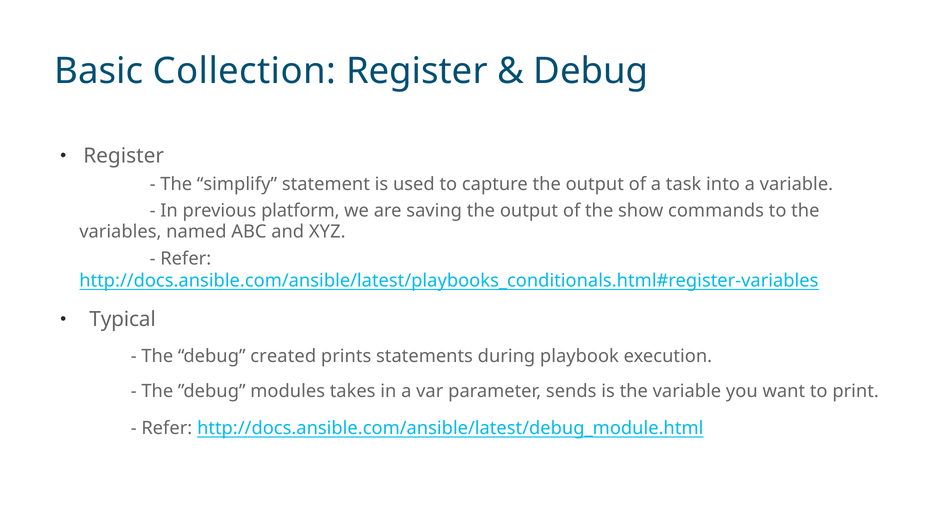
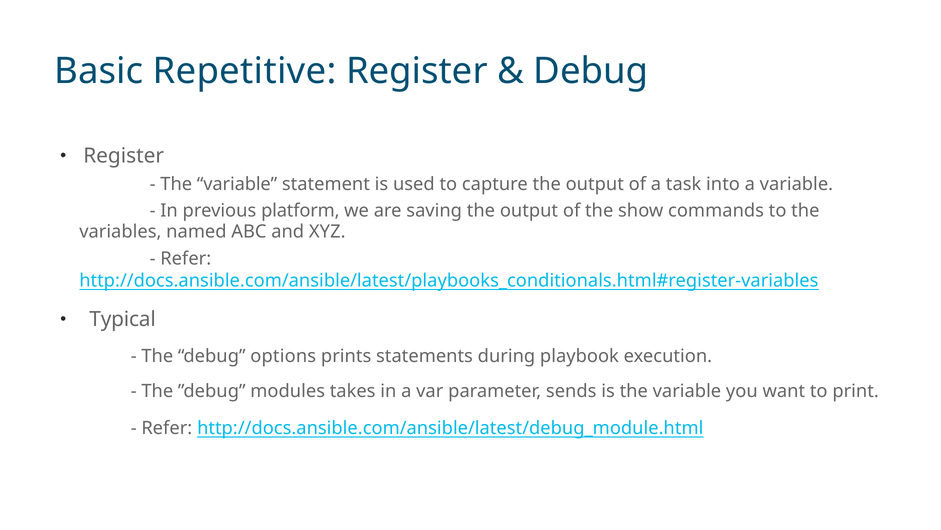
Collection: Collection -> Repetitive (244, 71)
simplify: simplify -> variable (237, 184)
created: created -> options (283, 356)
